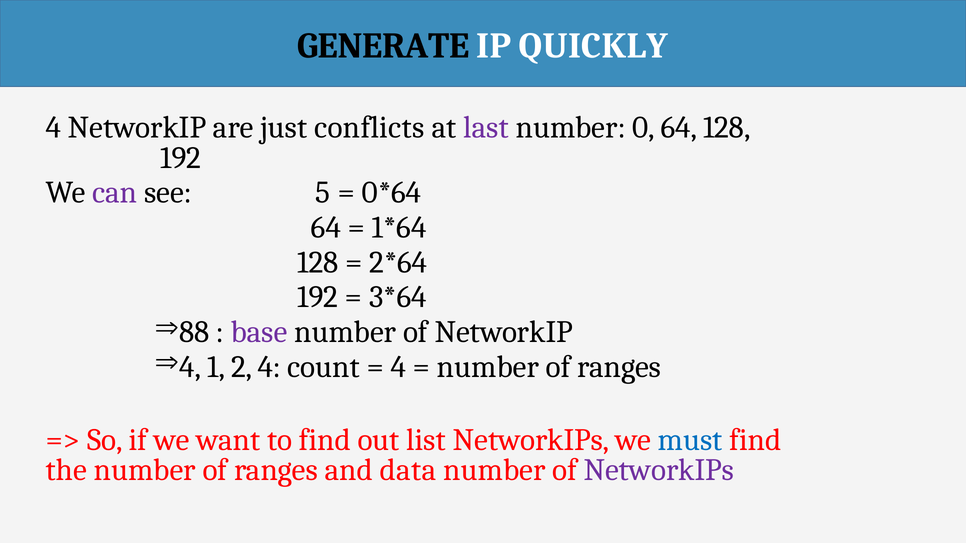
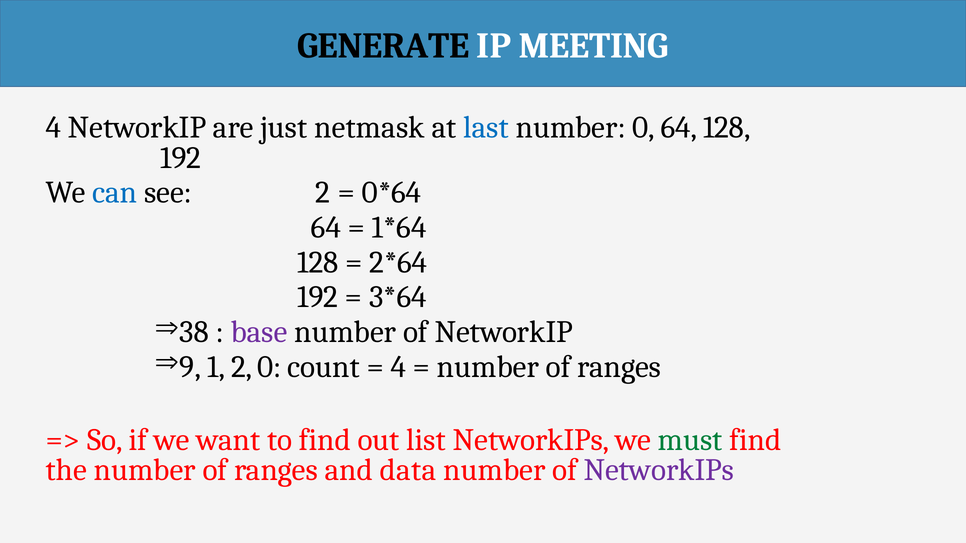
QUICKLY: QUICKLY -> MEETING (594, 46)
conflicts: conflicts -> netmask (369, 128)
last colour: purple -> blue (486, 128)
can colour: purple -> blue (115, 193)
see 5: 5 -> 2 (323, 193)
88: 88 -> 38 (194, 332)
4: 4 -> 9 (190, 367)
2 4: 4 -> 0 (269, 367)
must colour: blue -> green (690, 440)
